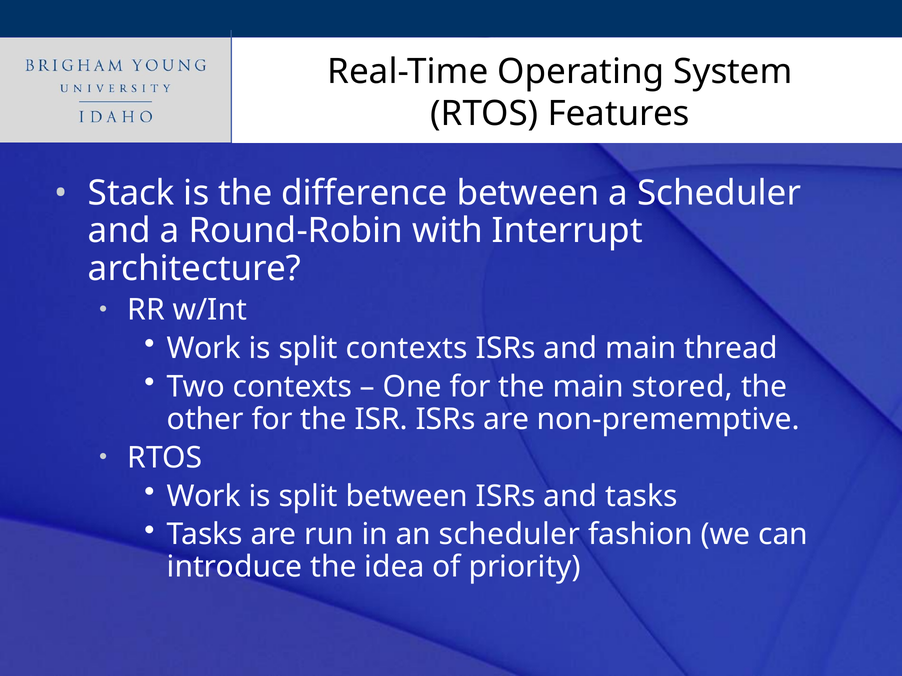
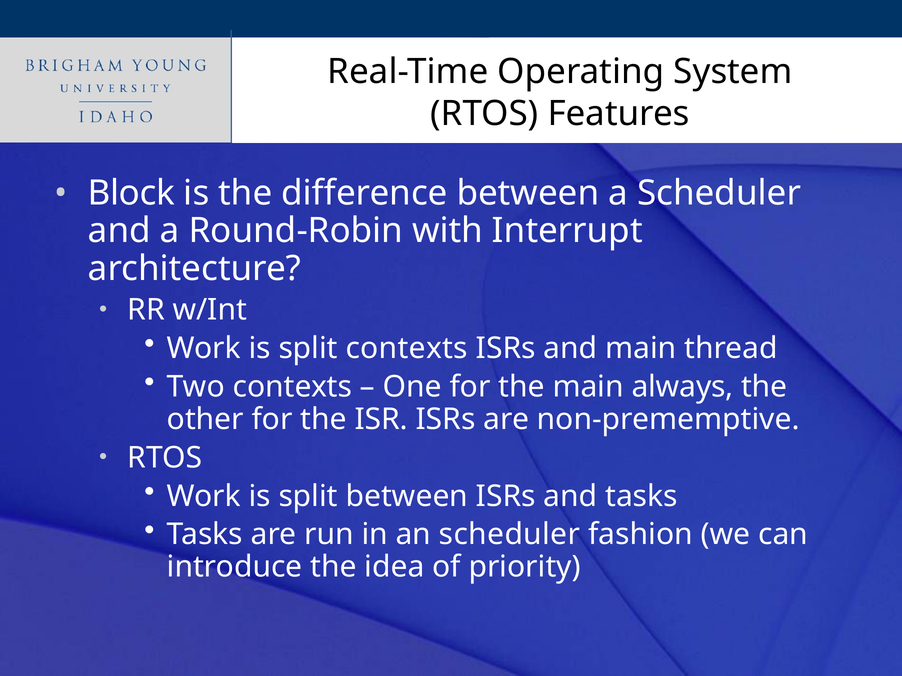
Stack: Stack -> Block (131, 193)
stored: stored -> always (683, 387)
